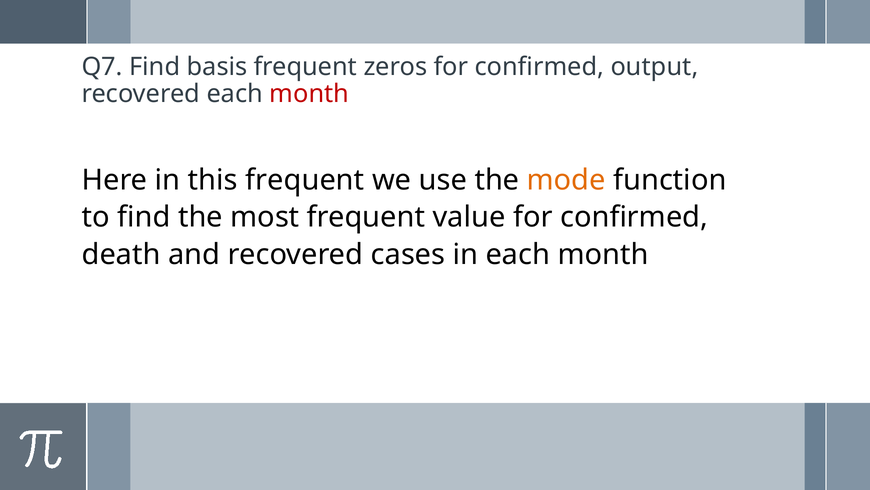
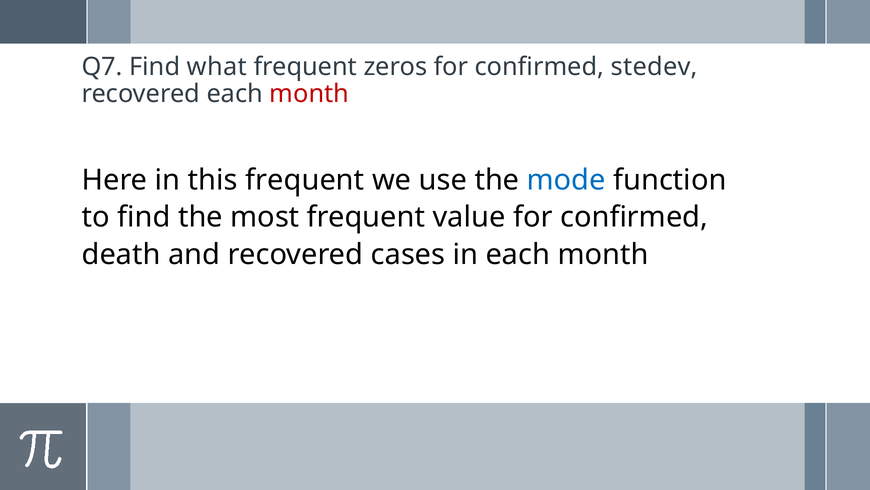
basis: basis -> what (217, 67)
output: output -> stedev (654, 67)
mode colour: orange -> blue (566, 180)
